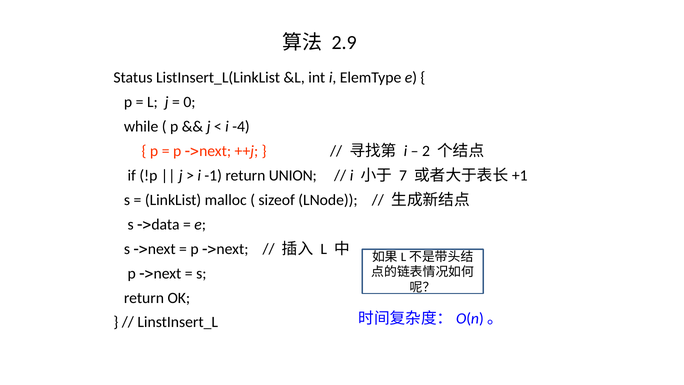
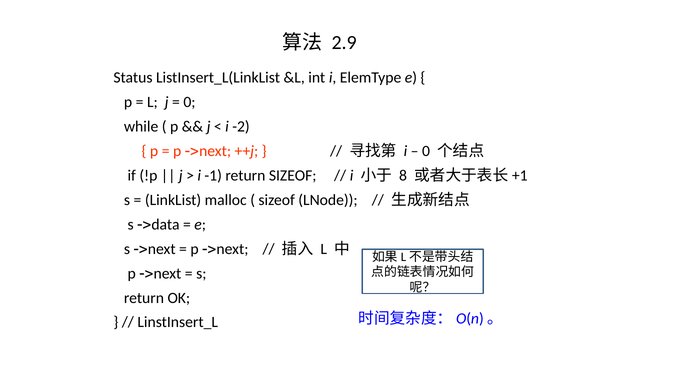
-4: -4 -> -2 (241, 127)
2: 2 -> 0 (426, 151)
return UNION: UNION -> SIZEOF (293, 175)
7: 7 -> 8 (403, 175)
